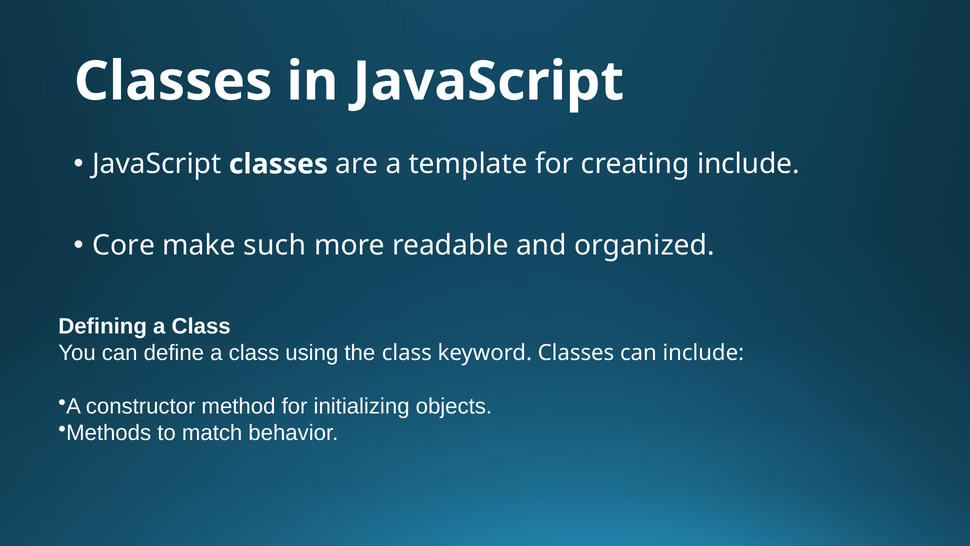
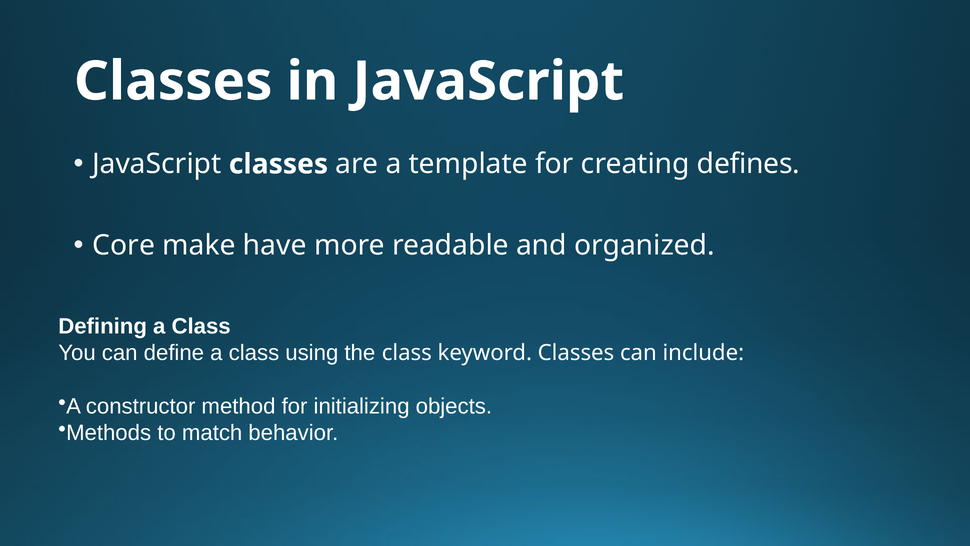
creating include: include -> defines (748, 164)
such: such -> have (275, 245)
